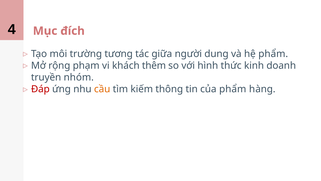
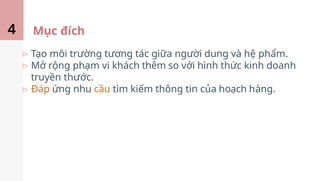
nhóm: nhóm -> thước (79, 77)
Đáp colour: red -> orange (40, 89)
của phẩm: phẩm -> hoạch (233, 89)
